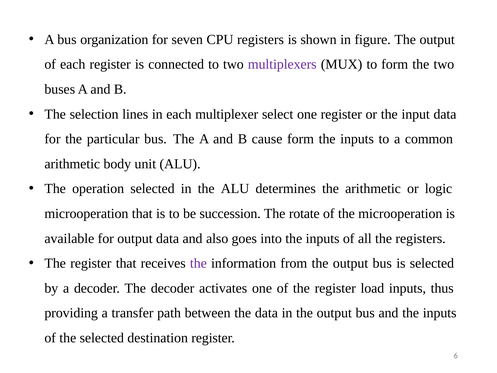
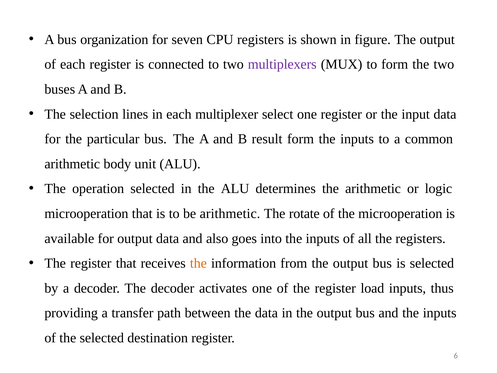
cause: cause -> result (267, 139)
be succession: succession -> arithmetic (230, 213)
the colour: purple -> orange (198, 263)
